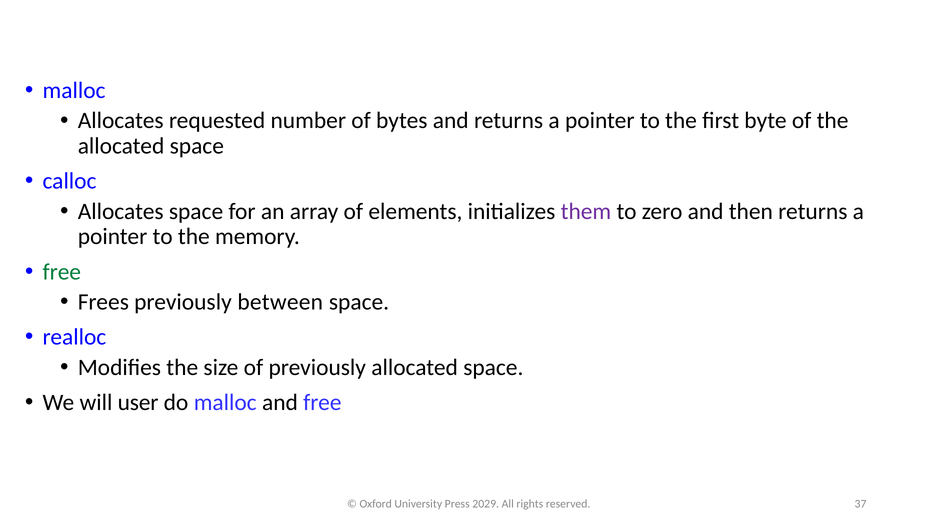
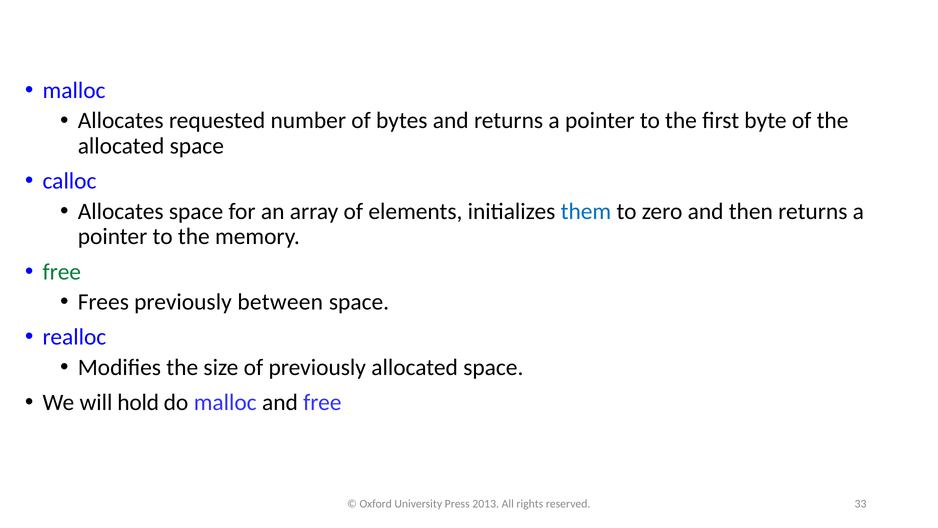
them colour: purple -> blue (586, 211)
user: user -> hold (138, 402)
2029: 2029 -> 2013 (486, 504)
37: 37 -> 33 (861, 504)
